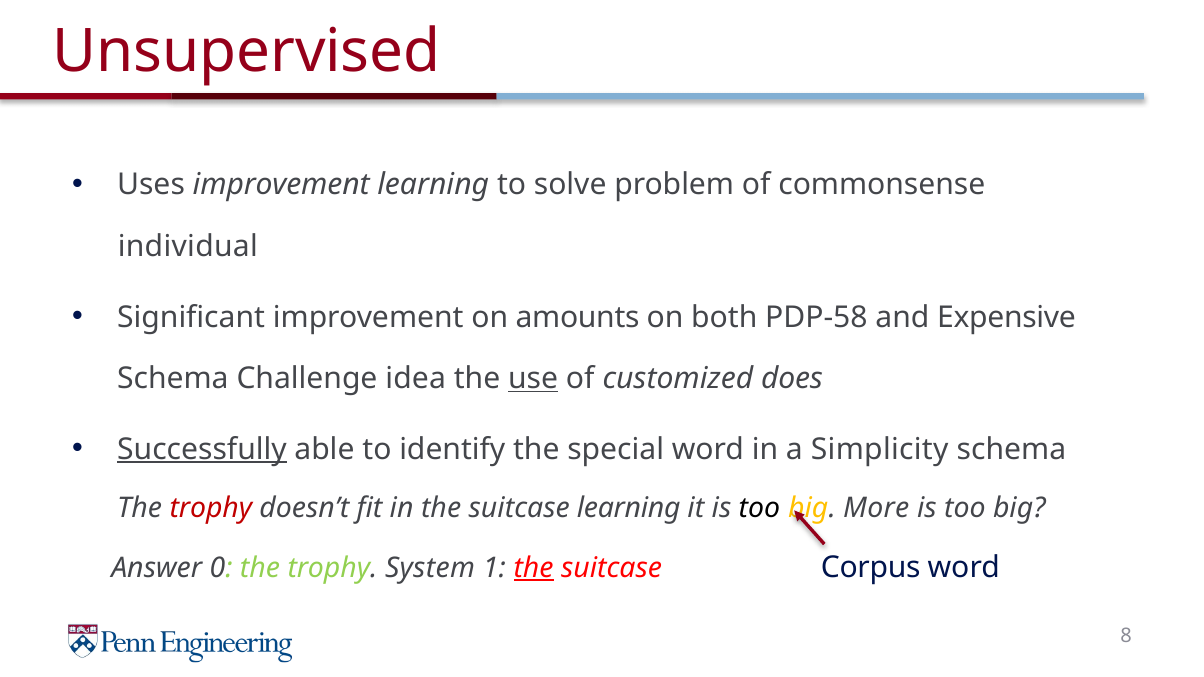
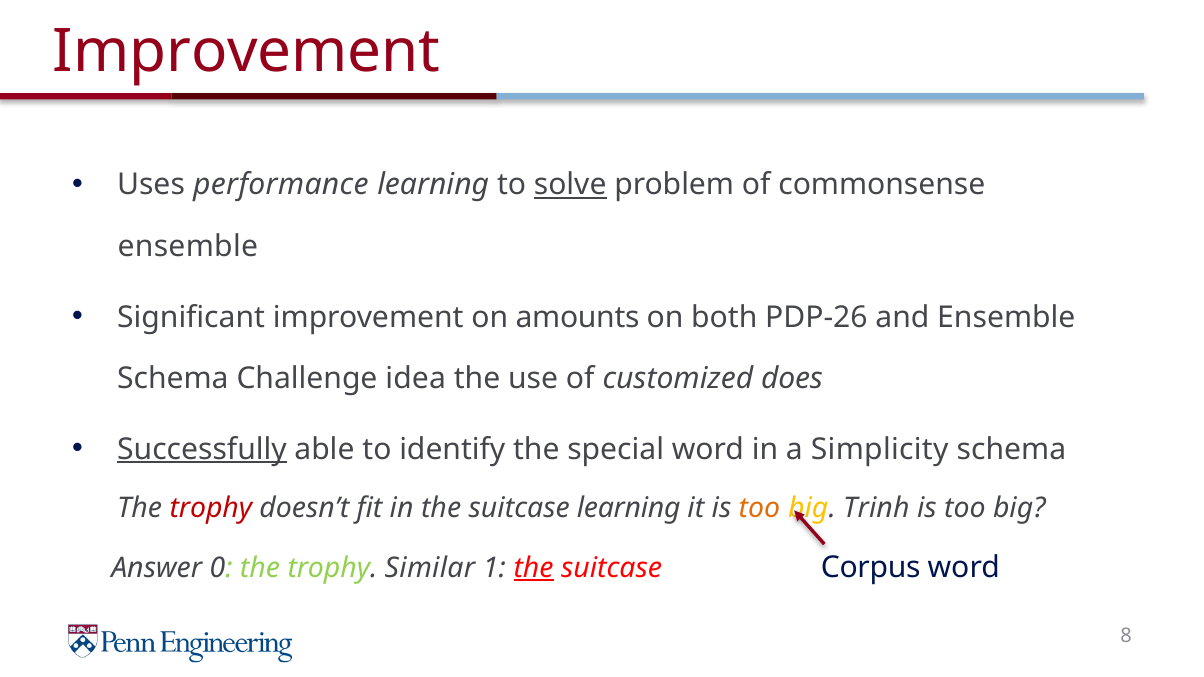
Unsupervised: Unsupervised -> Improvement (247, 52)
Uses improvement: improvement -> performance (281, 185)
solve underline: none -> present (570, 185)
individual: individual -> ensemble (188, 247)
PDP-58: PDP-58 -> PDP-26 (816, 317)
and Expensive: Expensive -> Ensemble (1006, 317)
use underline: present -> none (533, 379)
too colour: black -> orange (759, 508)
More: More -> Trinh (876, 508)
System: System -> Similar (430, 568)
